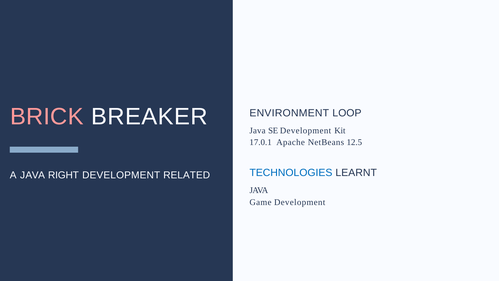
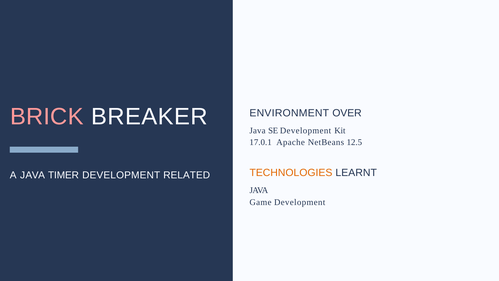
LOOP: LOOP -> OVER (347, 113)
TECHNOLOGIES colour: blue -> orange (291, 172)
RIGHT: RIGHT -> TIMER (63, 175)
